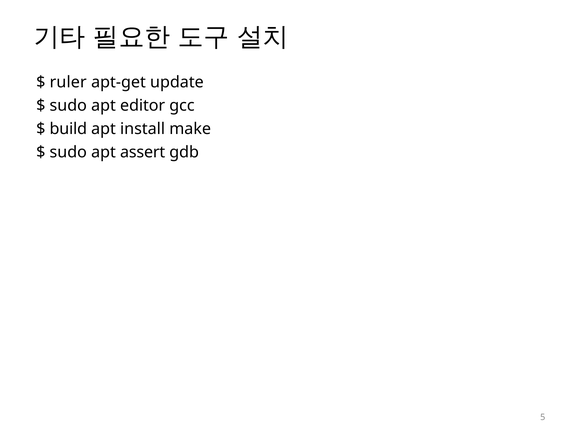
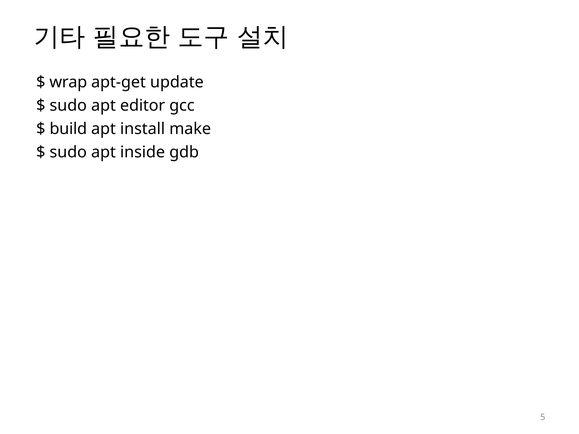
ruler: ruler -> wrap (68, 82)
assert: assert -> inside (143, 152)
